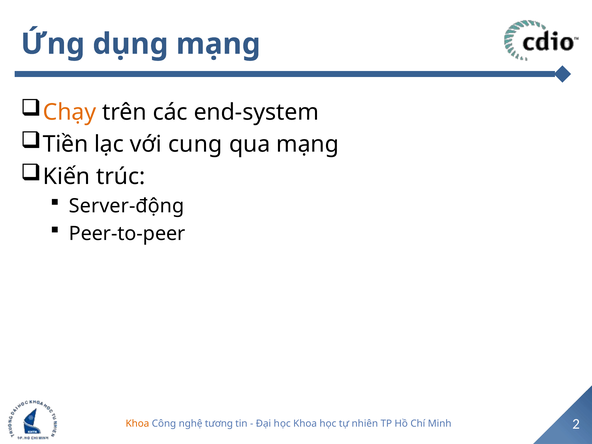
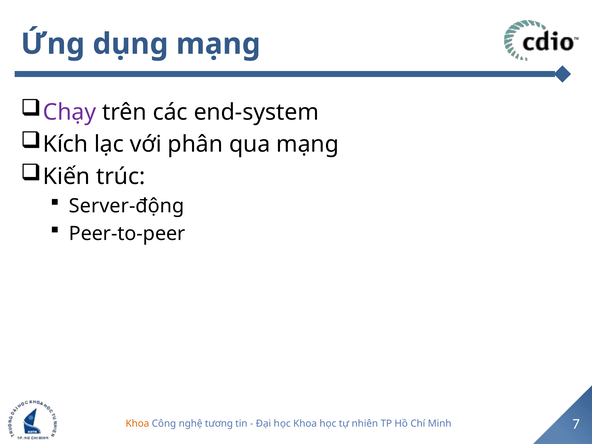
Chạy colour: orange -> purple (70, 112)
Tiền: Tiền -> Kích (66, 144)
cung: cung -> phân (195, 144)
2: 2 -> 7 (576, 424)
